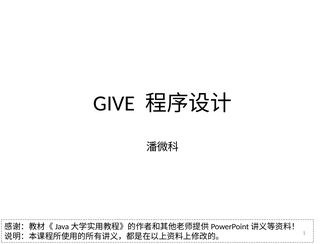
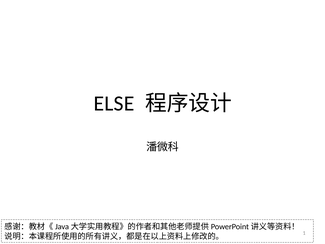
GIVE: GIVE -> ELSE (114, 103)
